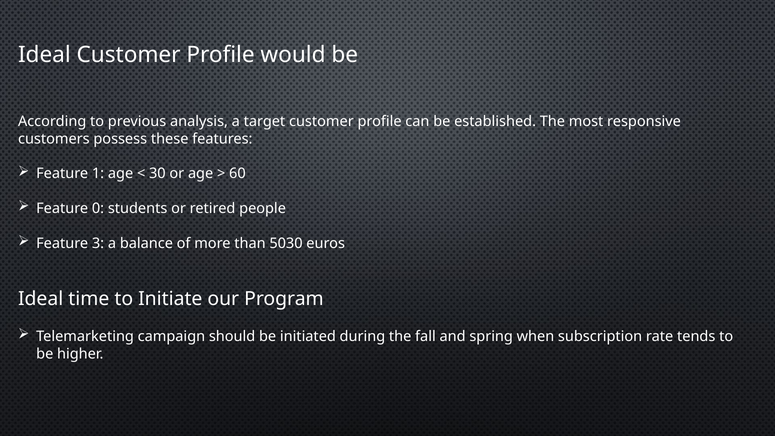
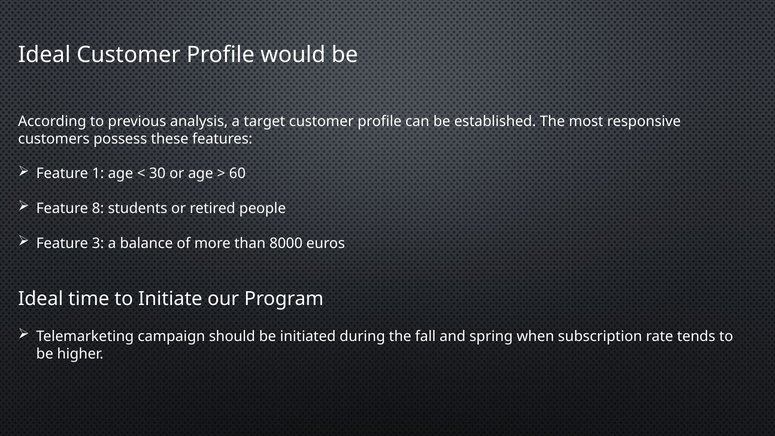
0: 0 -> 8 (98, 208)
5030: 5030 -> 8000 (286, 243)
